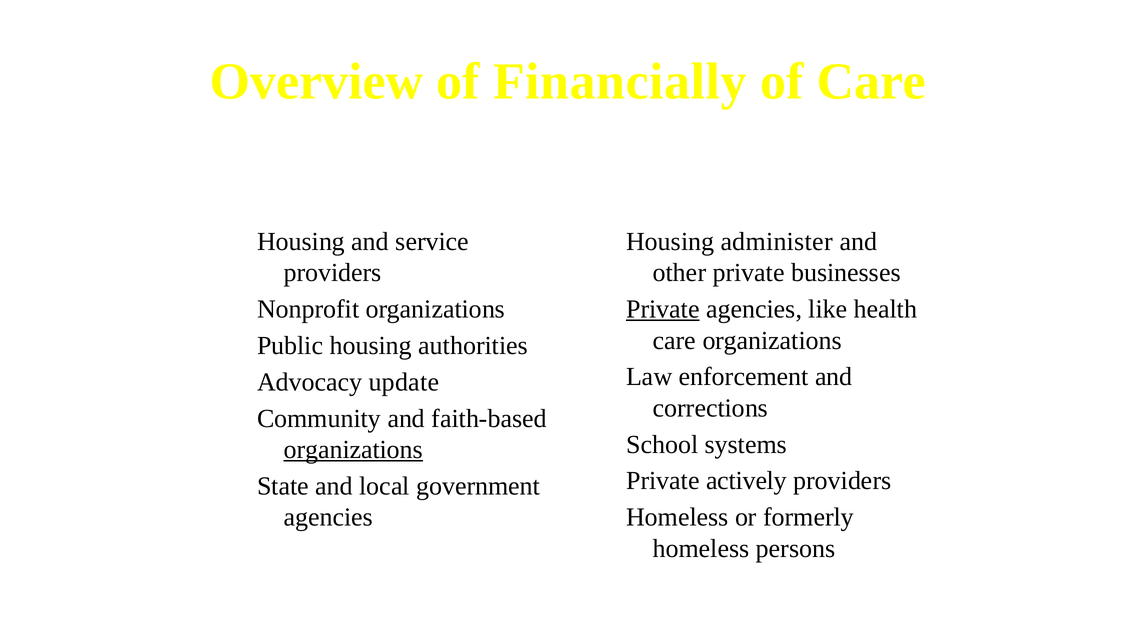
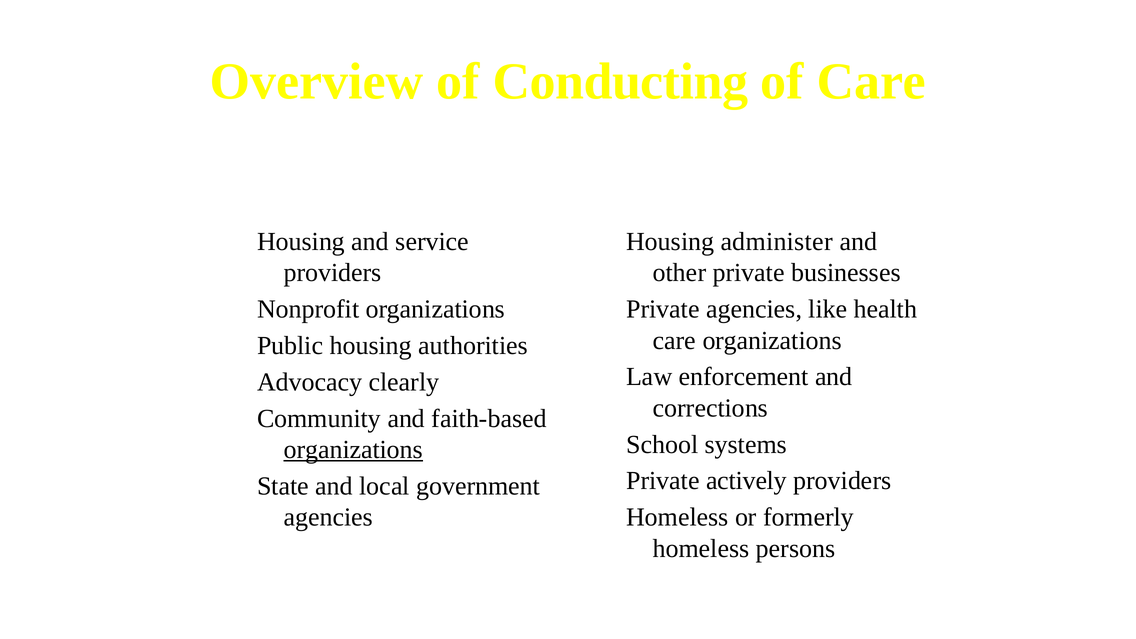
Financially: Financially -> Conducting (620, 82)
Private underline: present -> none (663, 309)
update: update -> clearly (404, 382)
